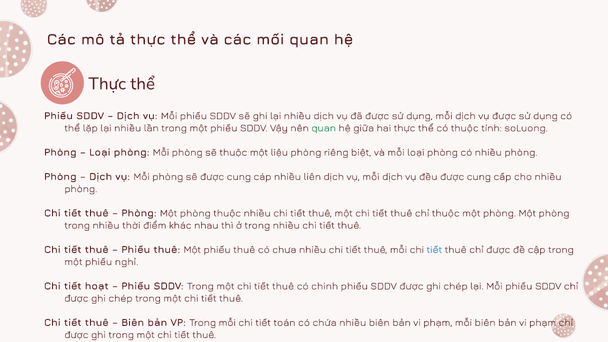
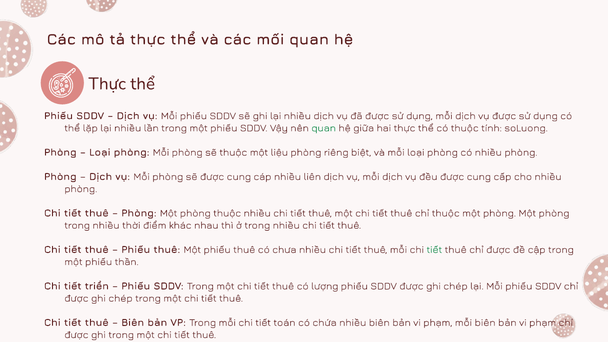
tiết colour: blue -> green (434, 250)
nghỉ: nghỉ -> thần (127, 262)
hoạt: hoạt -> triển (97, 286)
chinh: chinh -> lượng (325, 286)
